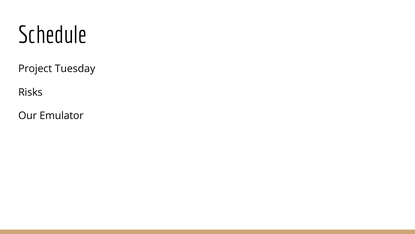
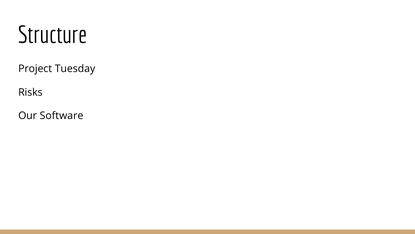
Schedule: Schedule -> Structure (53, 35)
Emulator: Emulator -> Software (62, 116)
